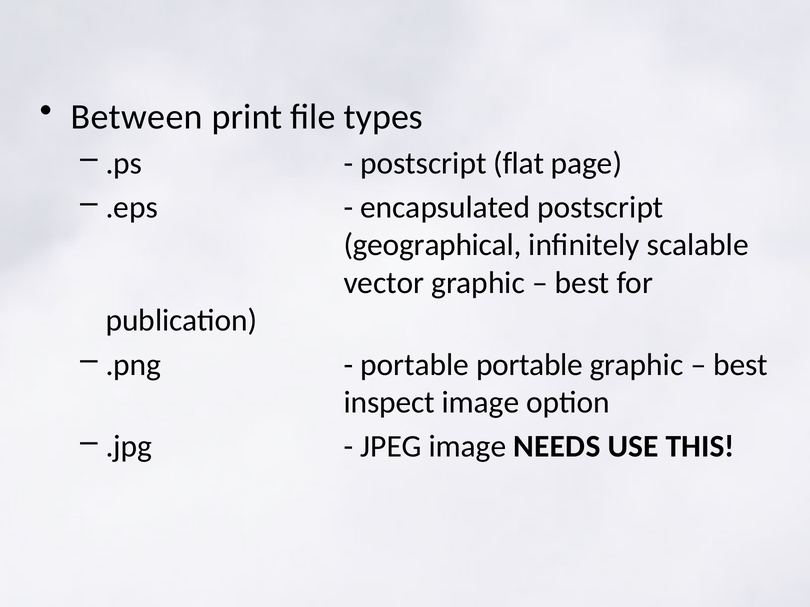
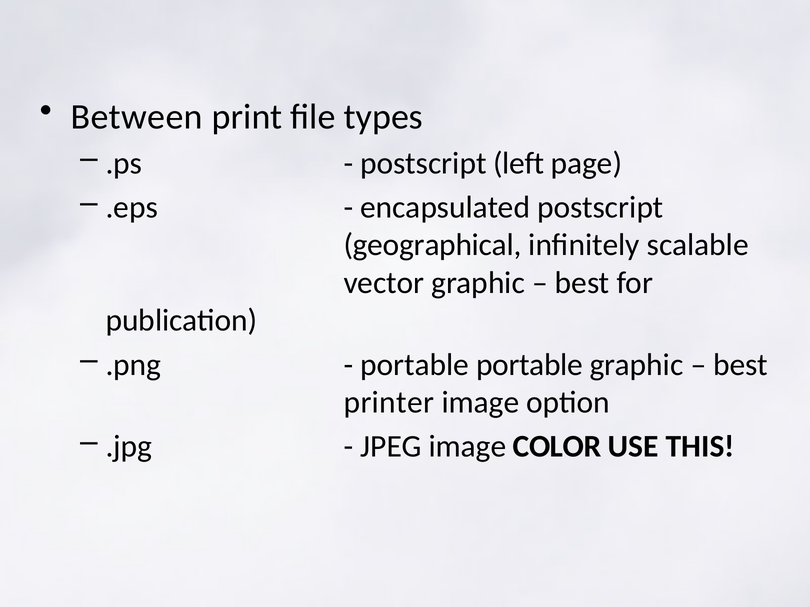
flat: flat -> left (519, 163)
inspect: inspect -> printer (389, 403)
NEEDS: NEEDS -> COLOR (557, 447)
